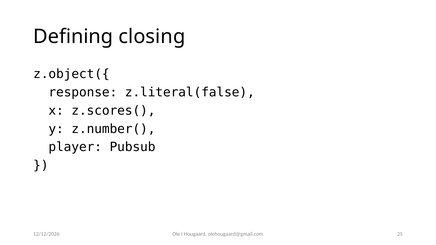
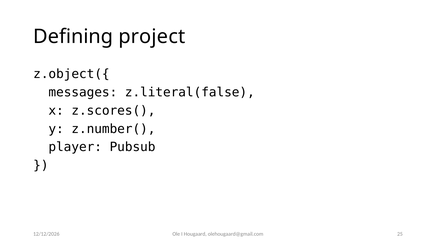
closing: closing -> project (152, 37)
response: response -> messages (83, 92)
